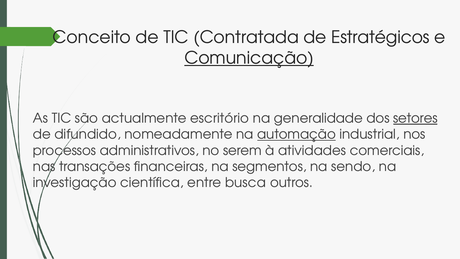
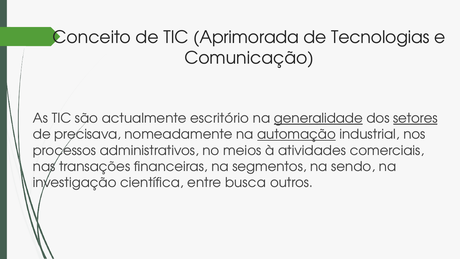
Contratada: Contratada -> Aprimorada (246, 37)
Estratégicos: Estratégicos -> Tecnologias (380, 37)
Comunicação underline: present -> none (249, 58)
generalidade underline: none -> present (318, 118)
difundido: difundido -> precisava (88, 134)
serem: serem -> meios (242, 150)
